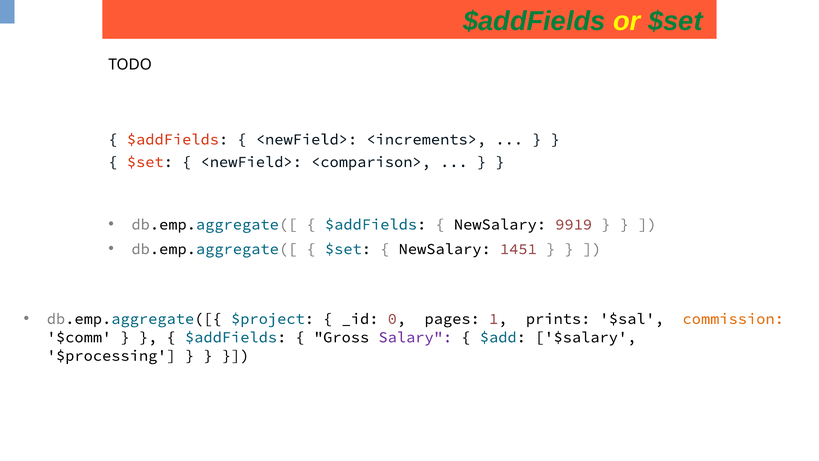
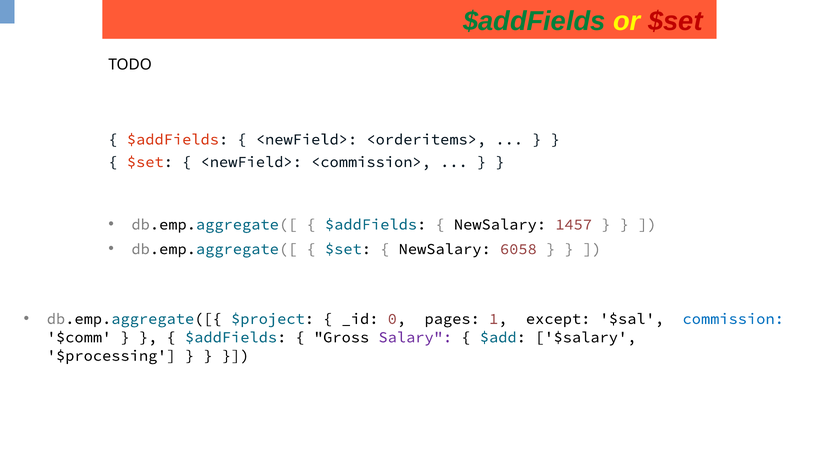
$set colour: green -> red (675, 21)
<increments>: <increments> -> <orderitems> (426, 139)
<comparison>: <comparison> -> <commission> (371, 162)
9919: 9919 -> 1457 (574, 224)
1451: 1451 -> 6058 (518, 249)
prints: prints -> except (558, 319)
commission colour: orange -> blue (733, 319)
